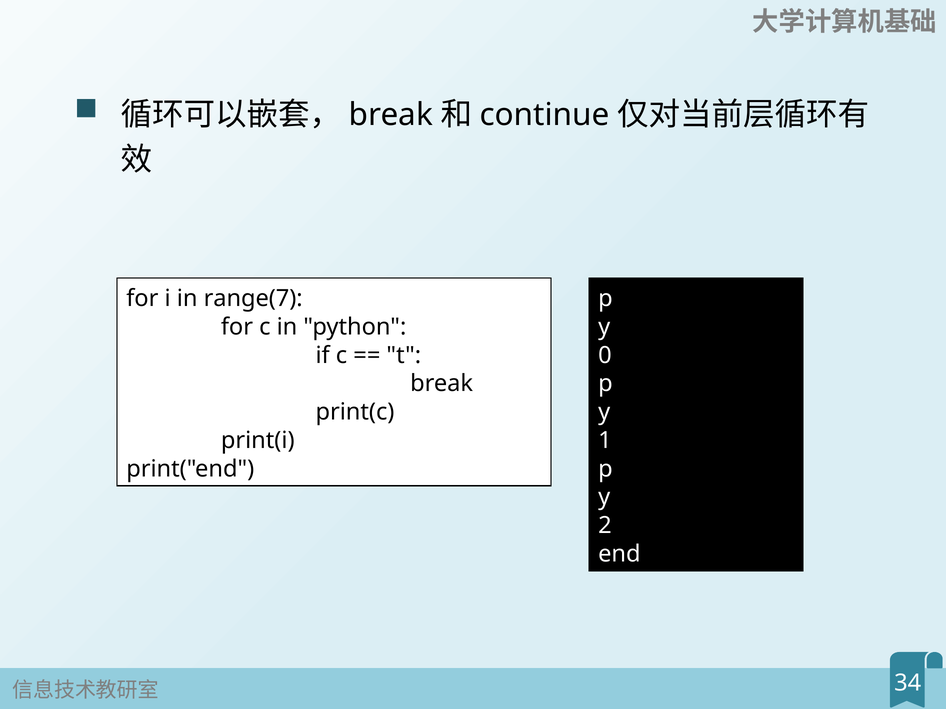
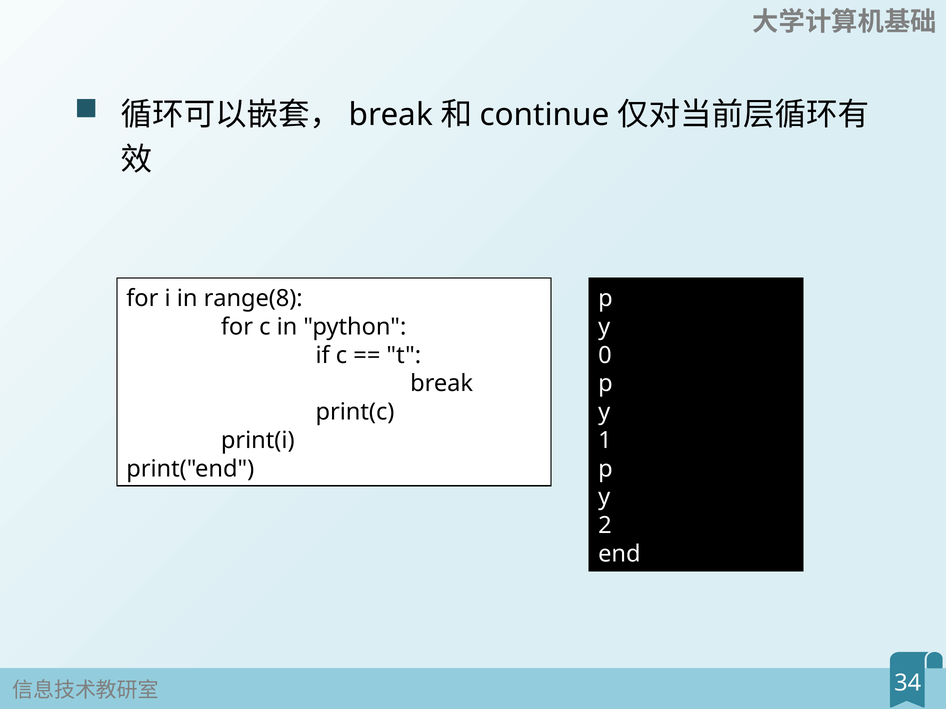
range(7: range(7 -> range(8 (253, 299)
